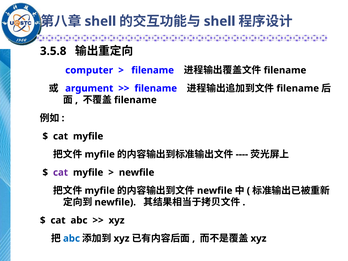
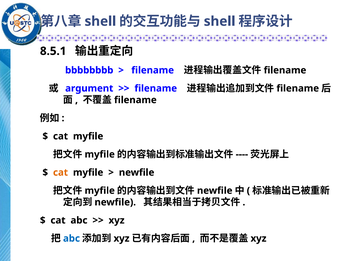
3.5.8: 3.5.8 -> 8.5.1 (53, 51)
computer: computer -> bbbbbbbb (89, 70)
cat colour: purple -> orange (61, 172)
